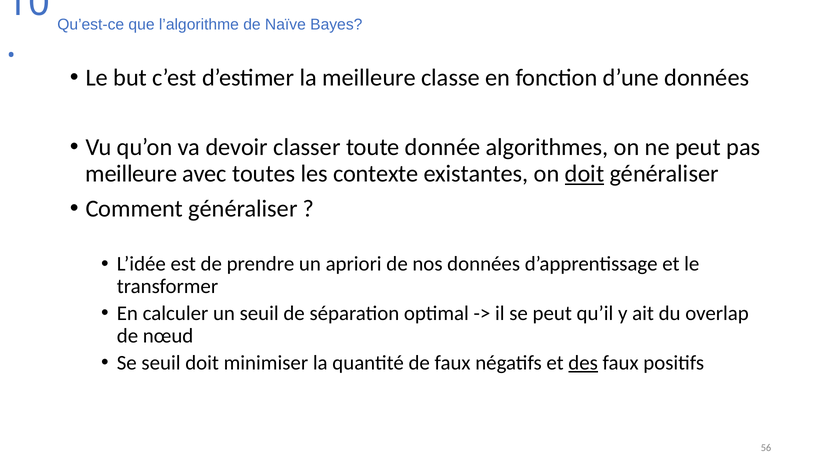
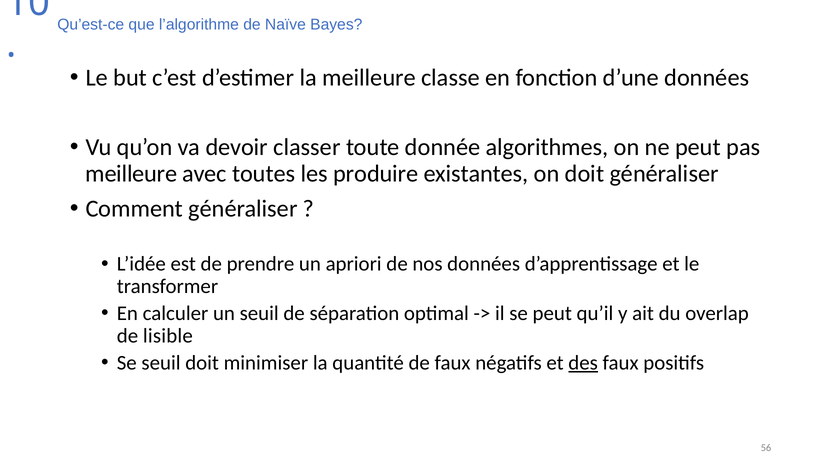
contexte: contexte -> produire (376, 174)
doit underline: present -> none (584, 174)
nœud: nœud -> lisible (168, 336)
